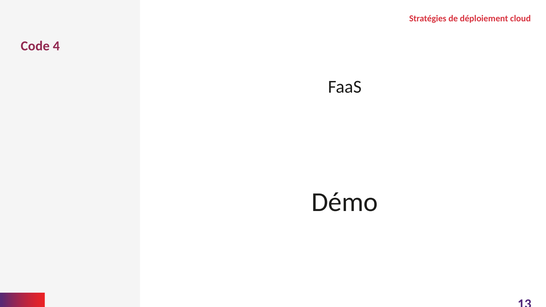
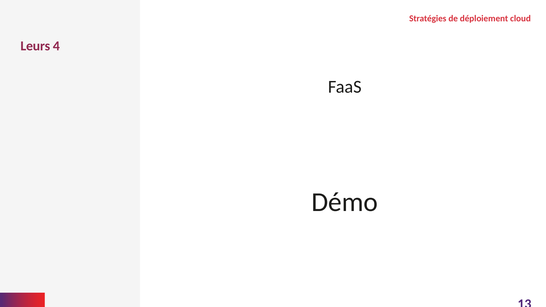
Code: Code -> Leurs (35, 46)
